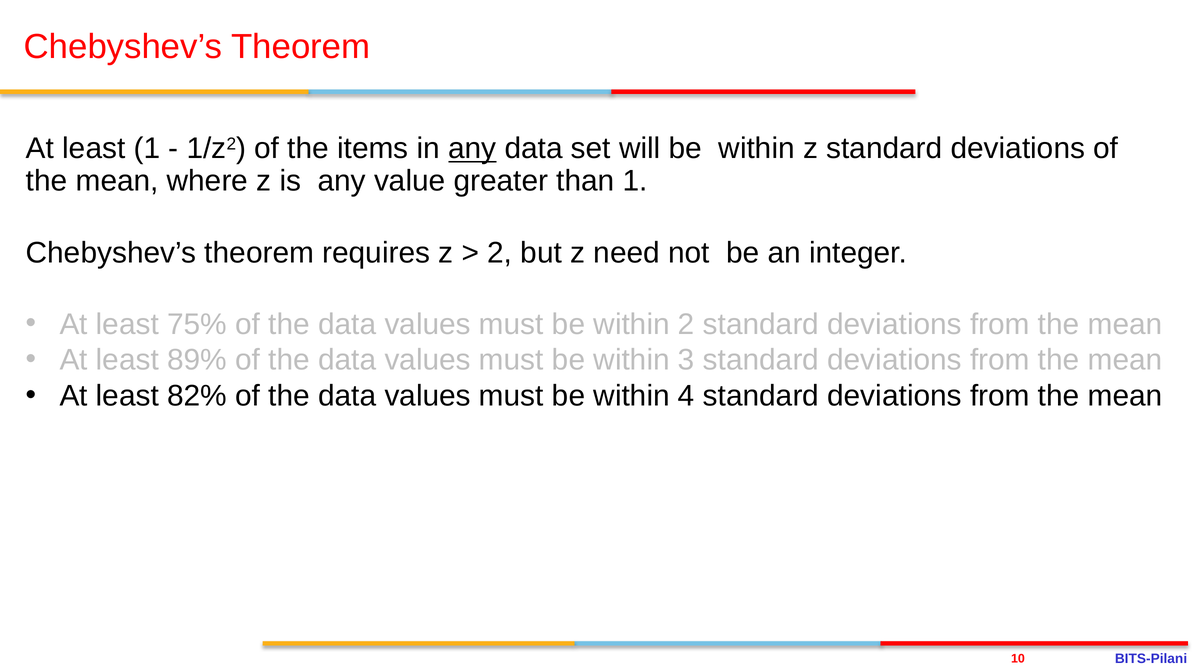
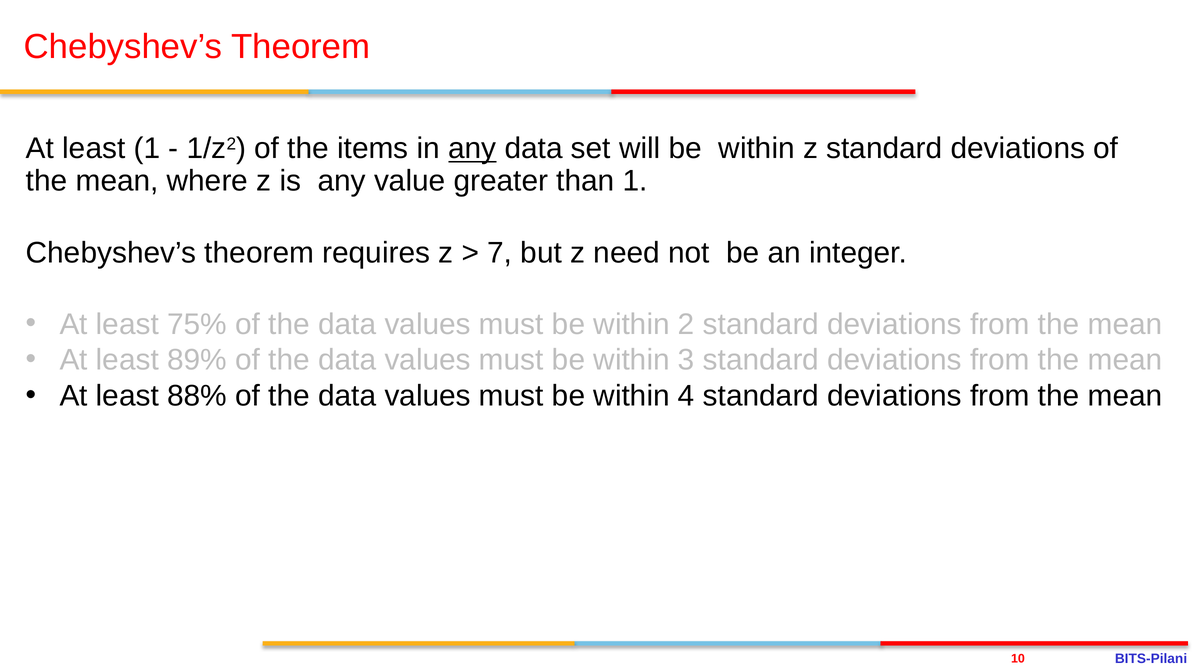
2: 2 -> 7 (500, 253)
82%: 82% -> 88% (197, 396)
